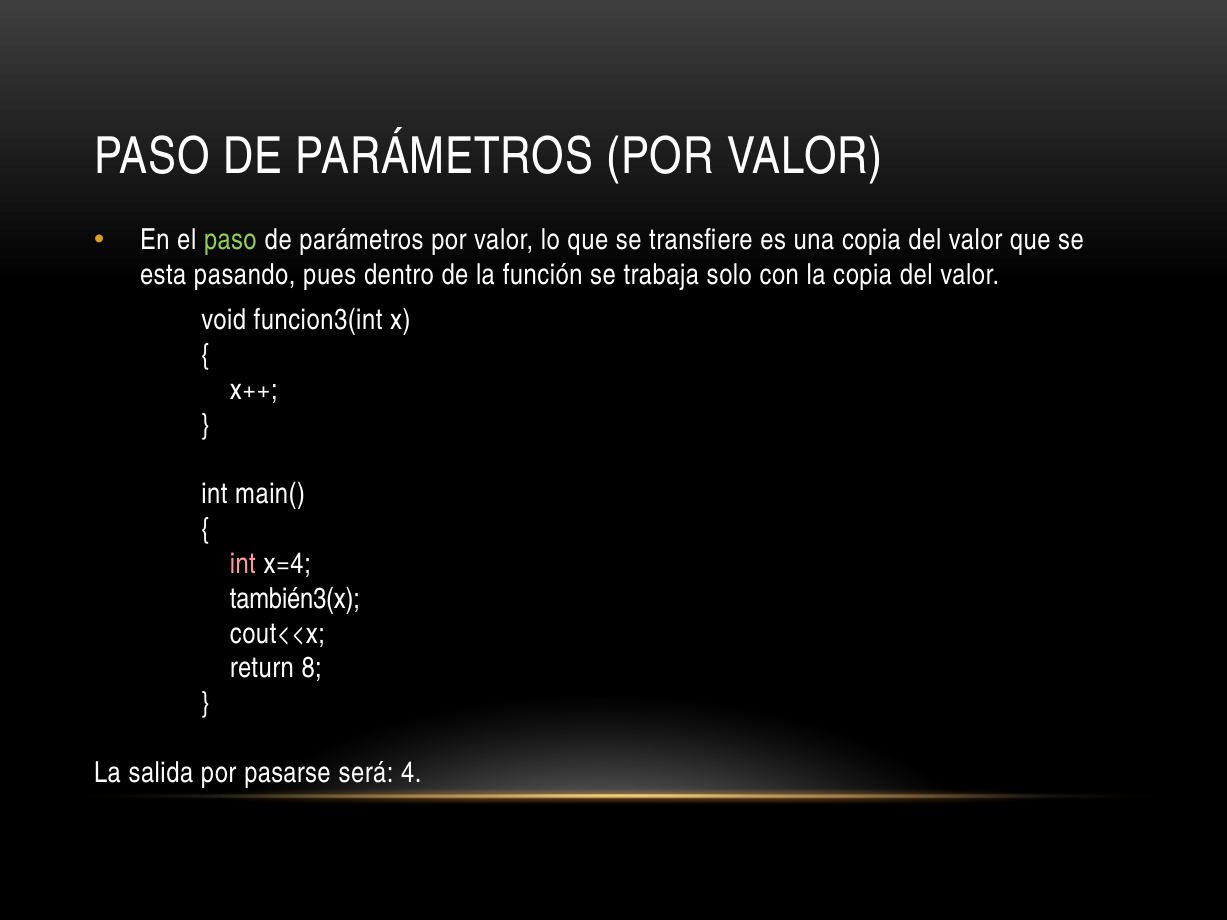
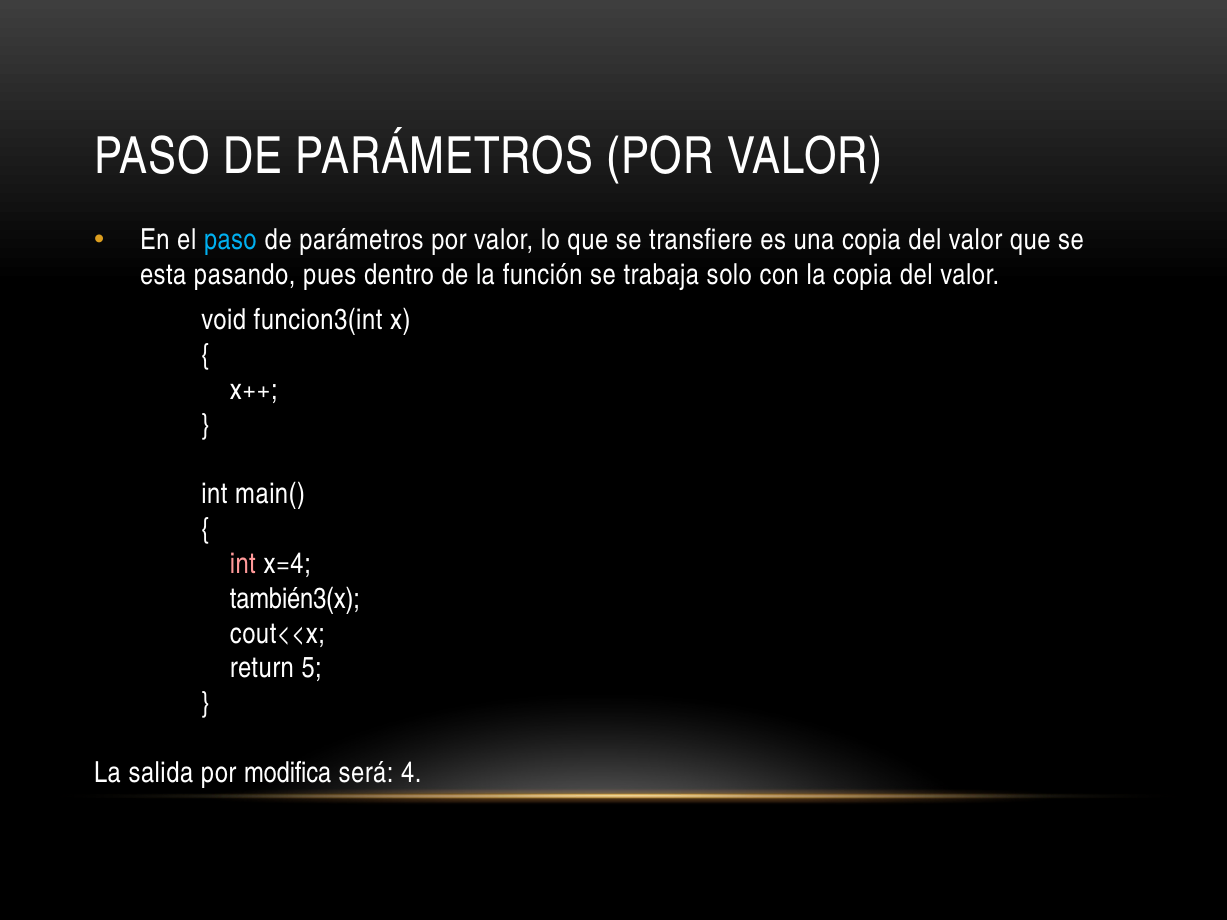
paso colour: light green -> light blue (230, 240)
8: 8 -> 5 (312, 669)
pasarse: pasarse -> modifica (288, 773)
